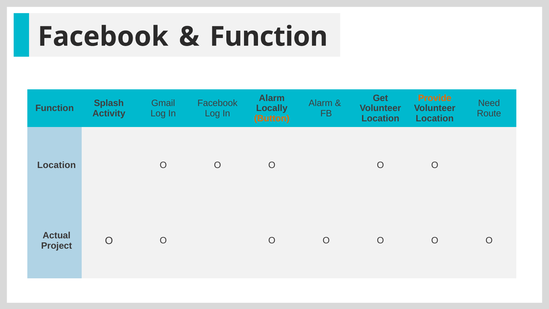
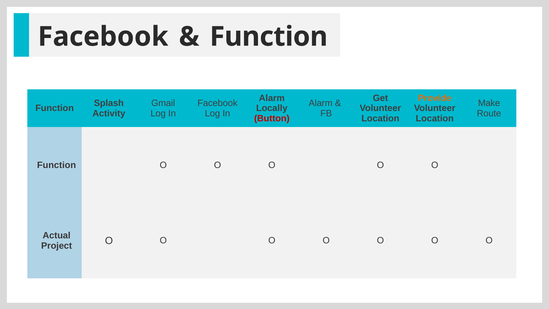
Need: Need -> Make (489, 103)
Button colour: orange -> red (272, 118)
Location: Location -> Function (57, 165)
